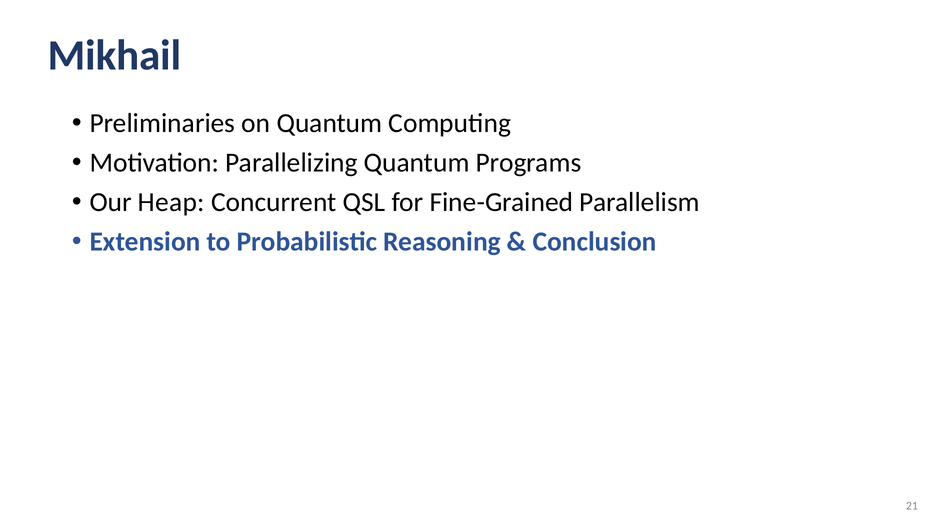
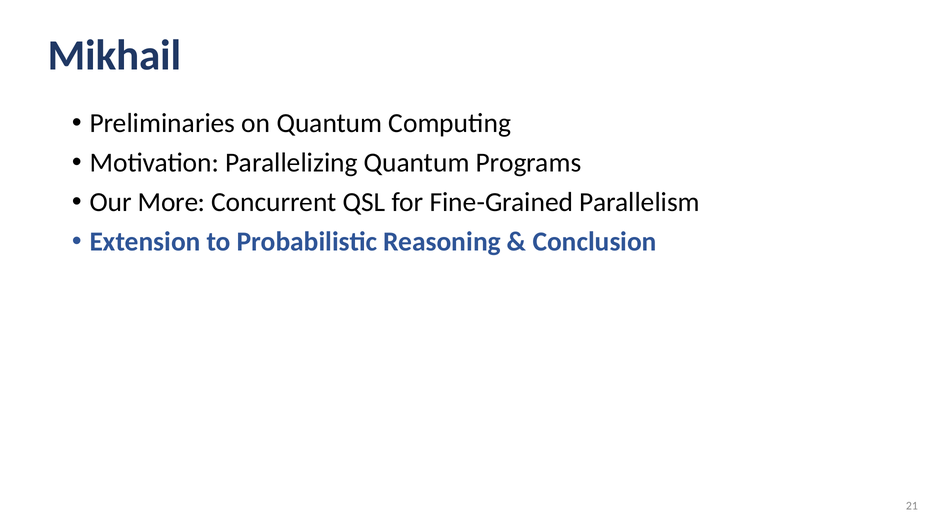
Heap: Heap -> More (172, 202)
